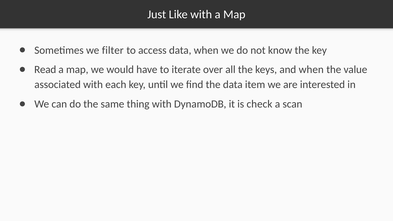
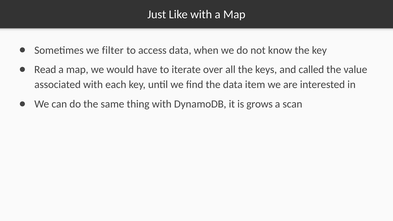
and when: when -> called (311, 70)
check: check -> grows (260, 104)
